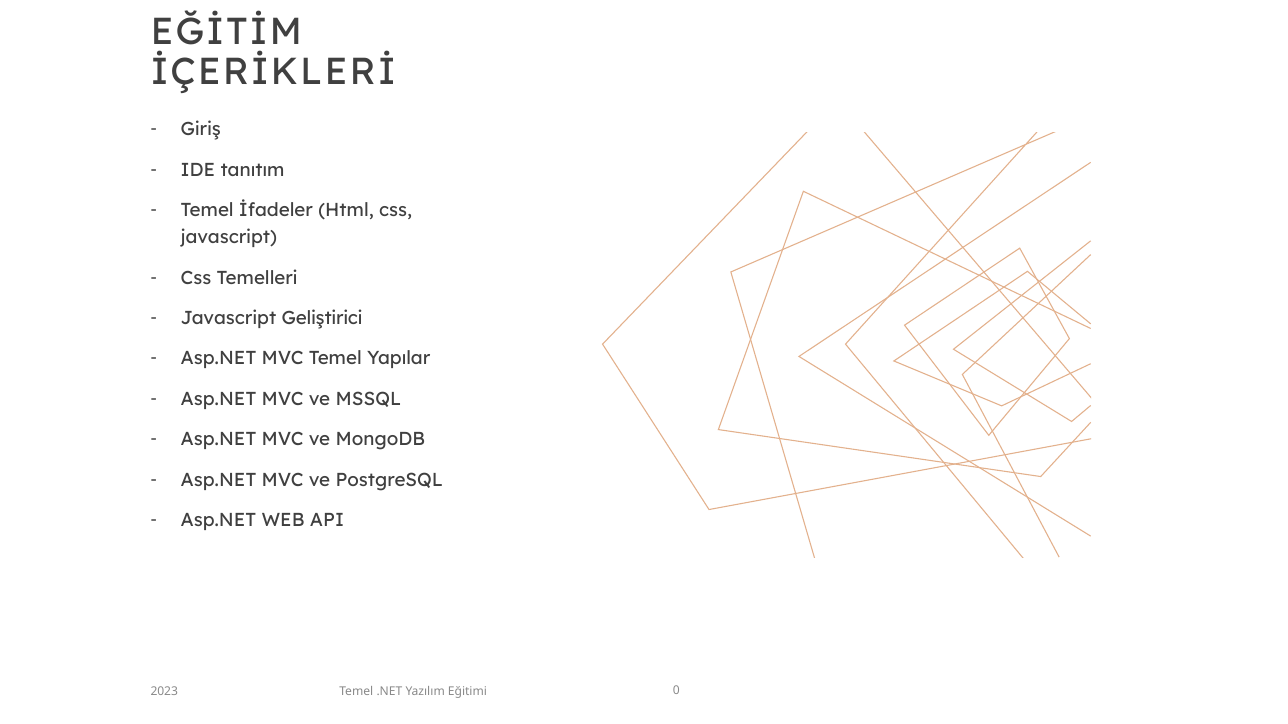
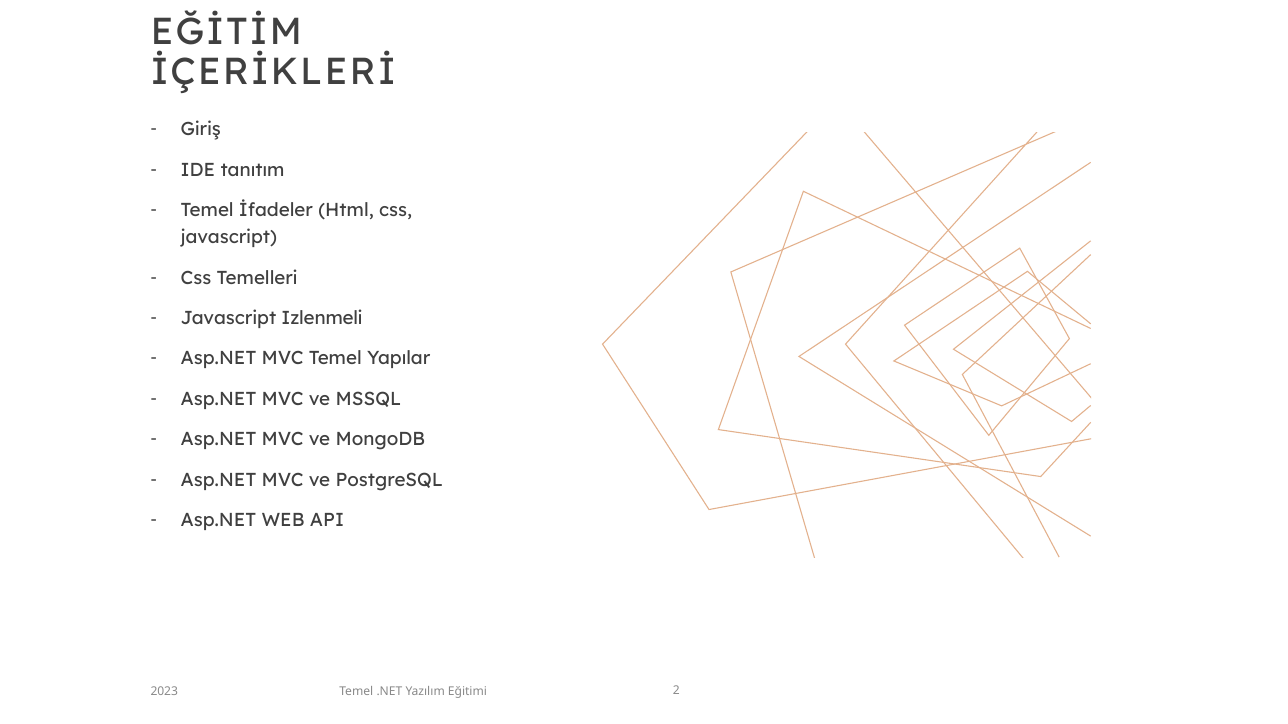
Geliştirici: Geliştirici -> Izlenmeli (322, 319)
0: 0 -> 2 (676, 691)
